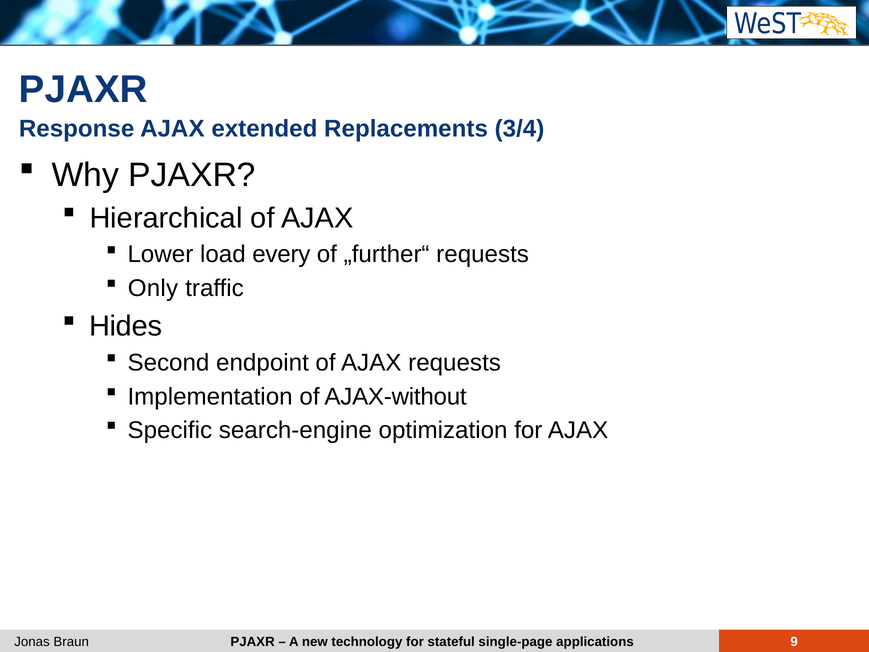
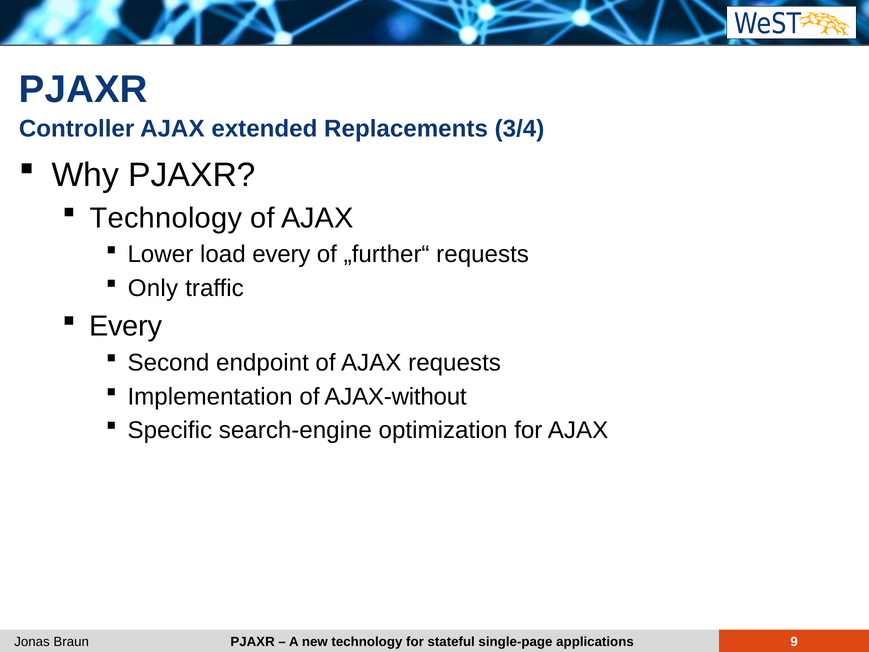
Response: Response -> Controller (77, 129)
Hierarchical: Hierarchical -> Technology (166, 218)
Hides: Hides -> Every (126, 326)
